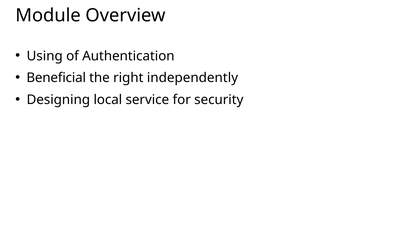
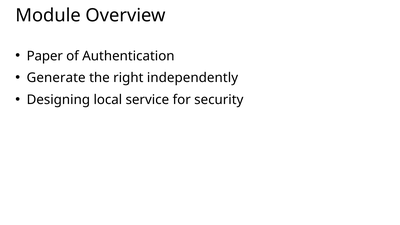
Using: Using -> Paper (45, 56)
Beneficial: Beneficial -> Generate (56, 78)
